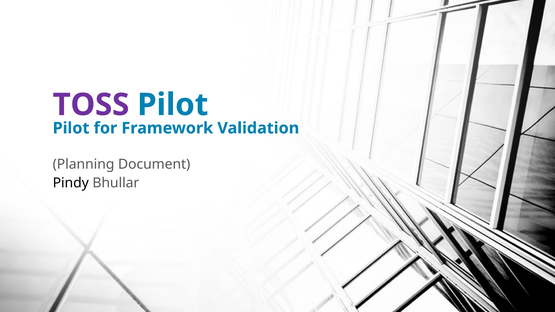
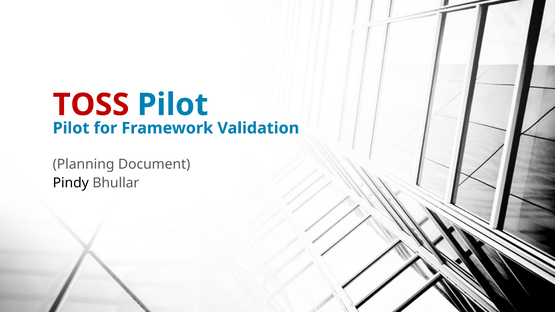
TOSS colour: purple -> red (91, 105)
